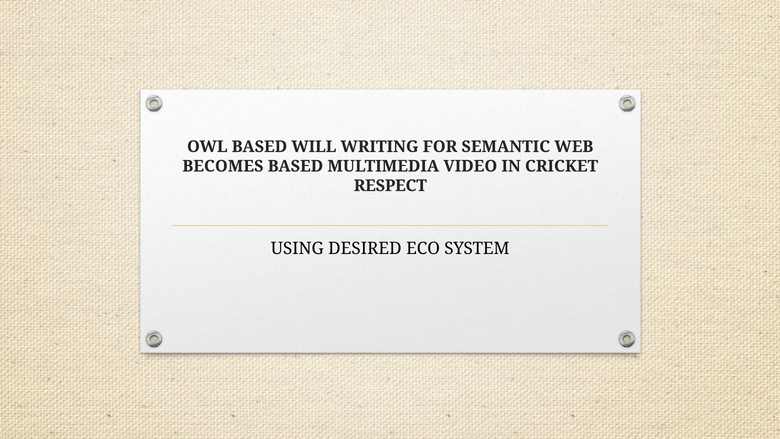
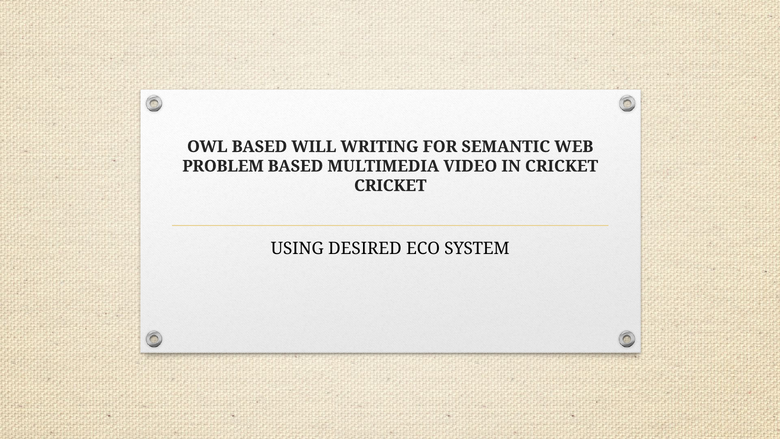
BECOMES: BECOMES -> PROBLEM (223, 166)
RESPECT: RESPECT -> CRICKET (390, 186)
